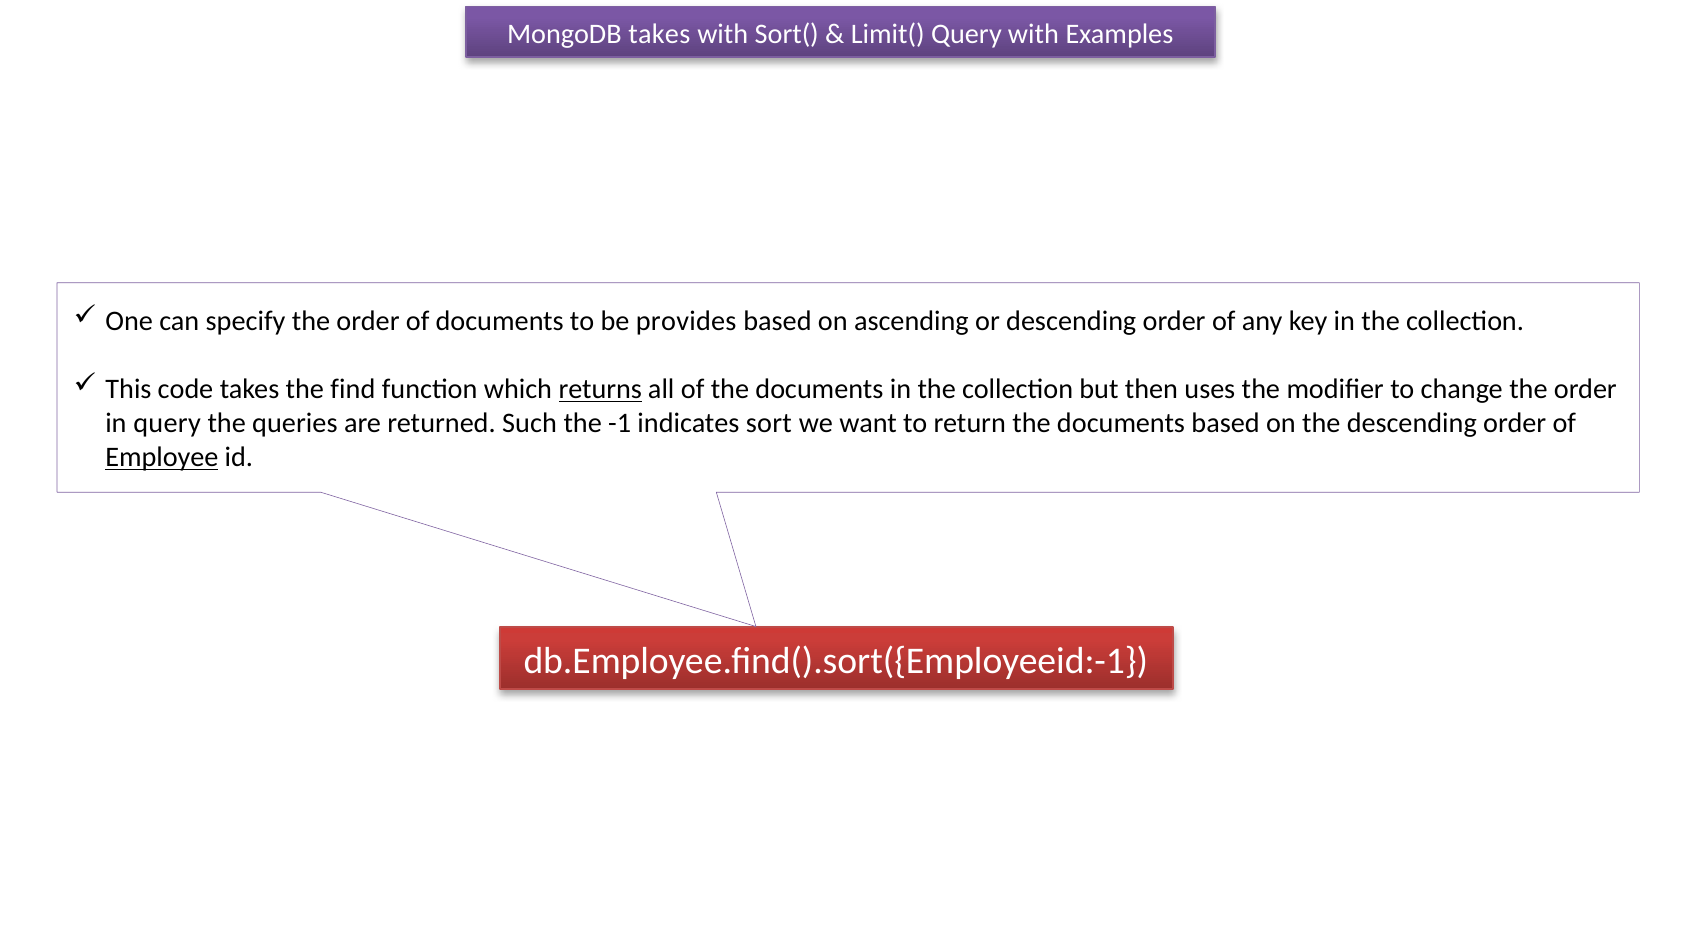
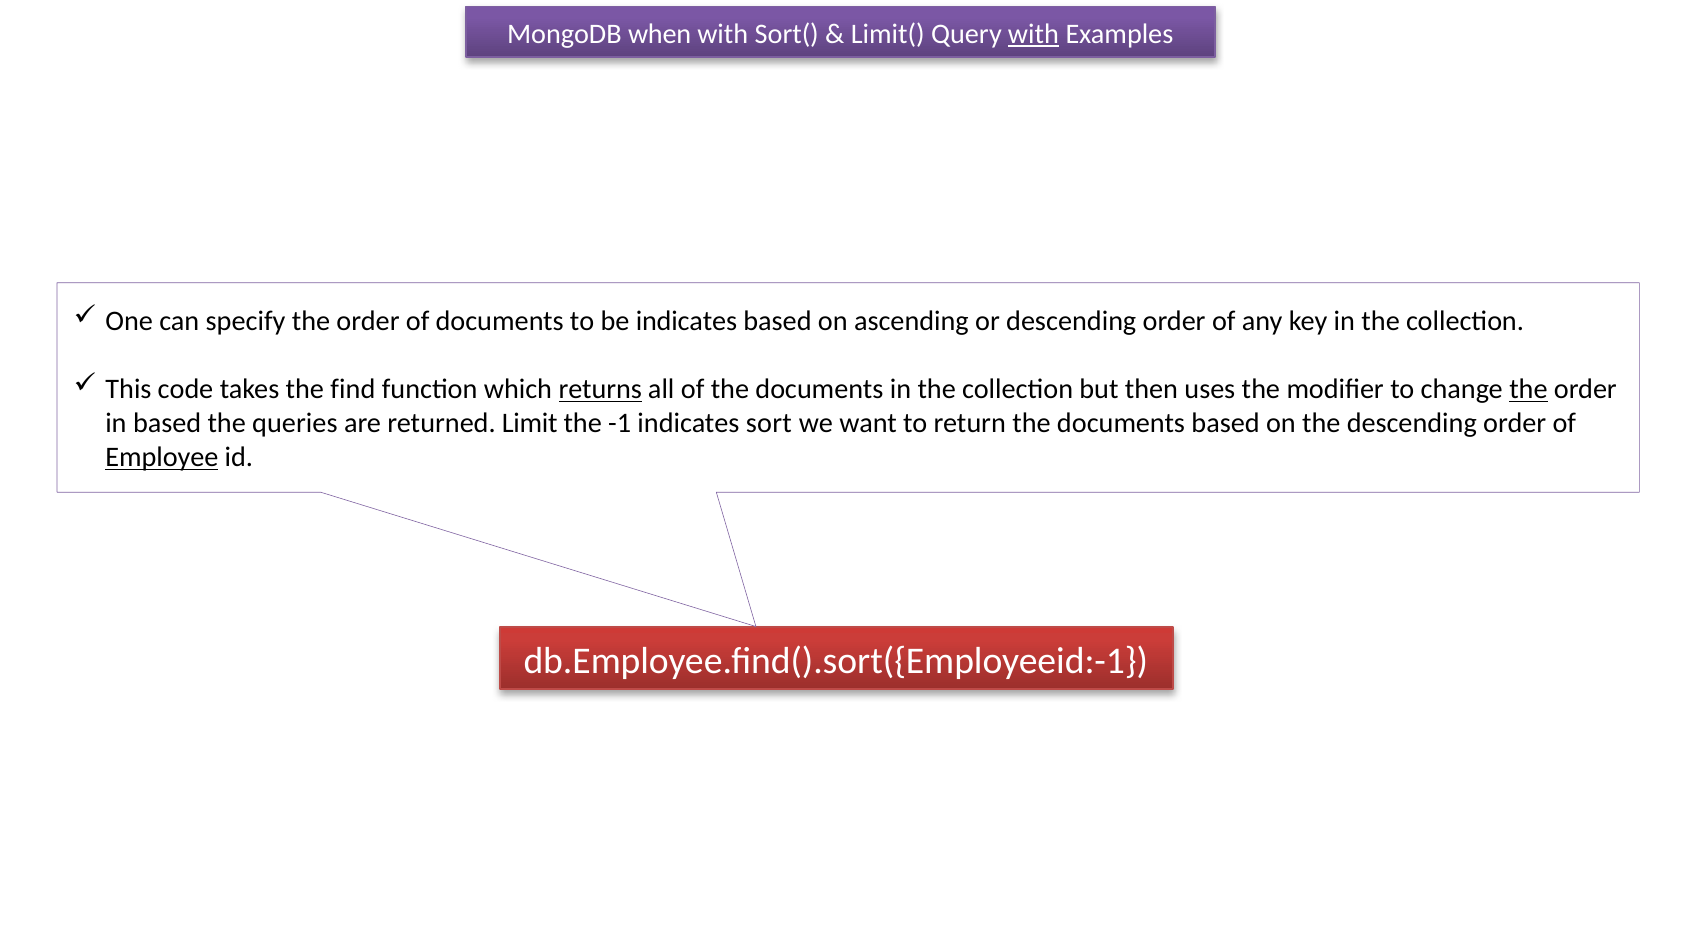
MongoDB takes: takes -> when (660, 34)
with underline: none -> present (1033, 34)
be provides: provides -> indicates (686, 321)
the underline: none -> present (1528, 389)
in query: query -> based (167, 423)
Such: Such -> Limit (530, 423)
